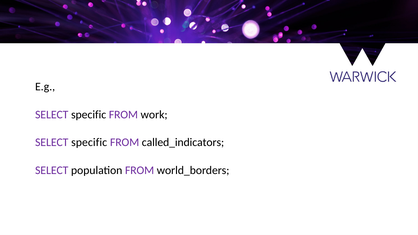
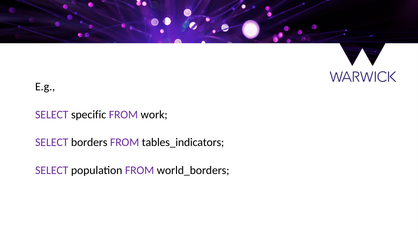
specific: specific -> borders (89, 142)
called_indicators: called_indicators -> tables_indicators (183, 142)
